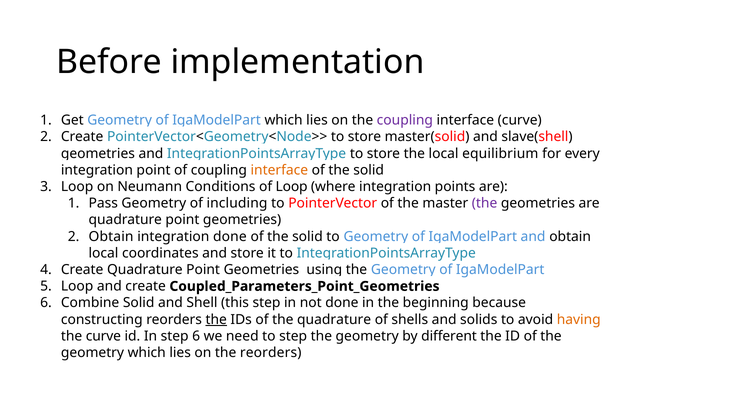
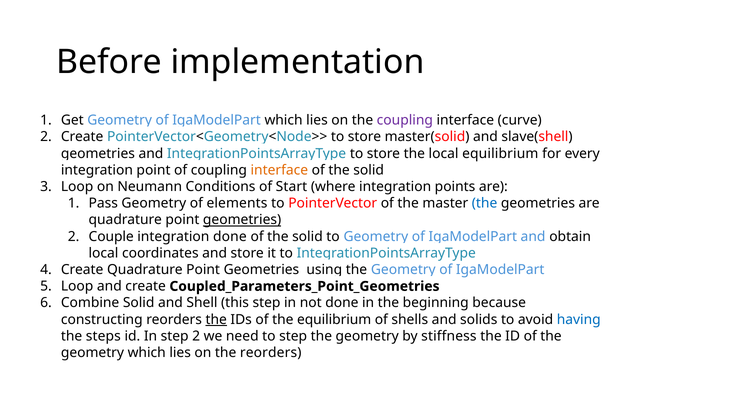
of Loop: Loop -> Start (291, 187)
including: including -> elements (237, 203)
the colour: purple -> blue (485, 203)
geometries underline: none -> present (242, 220)
Obtain: Obtain -> Couple (111, 237)
the quadrature: quadrature -> equilibrium (334, 320)
having colour: orange -> blue (579, 320)
the curve: curve -> steps (103, 336)
step 6: 6 -> 2 (196, 336)
different: different -> stiffness (449, 336)
